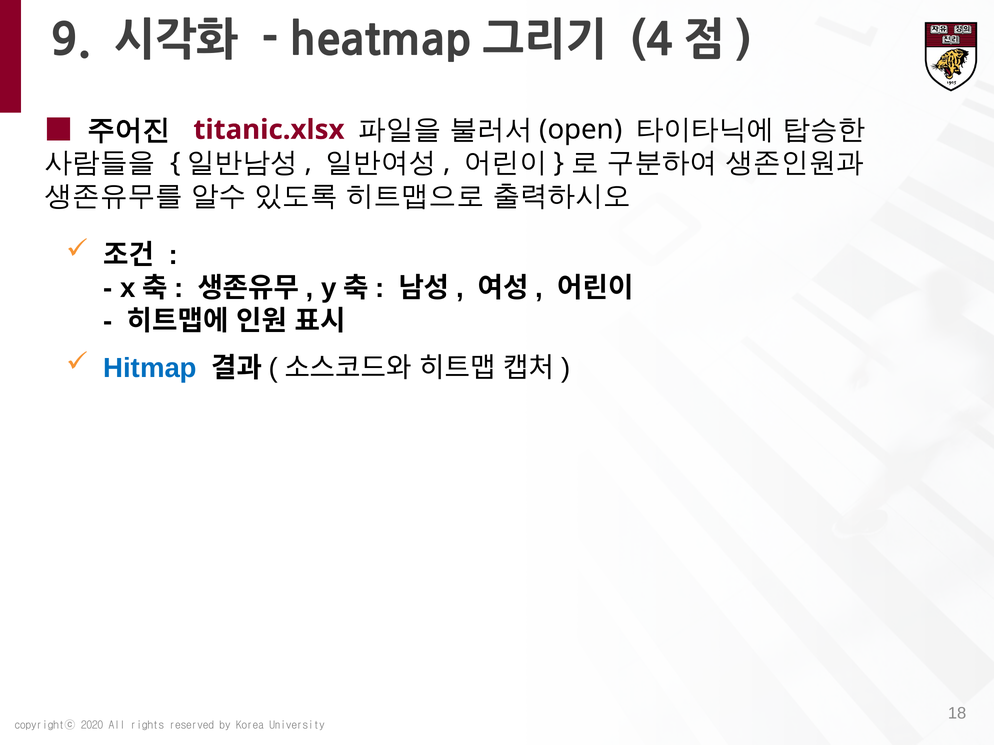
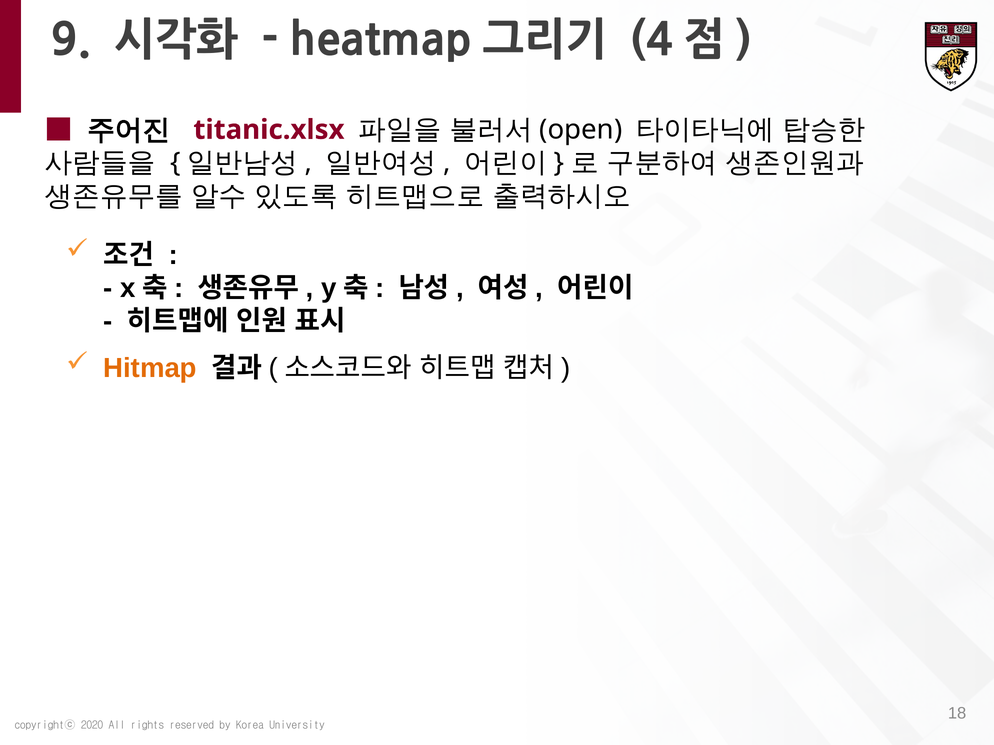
Hitmap colour: blue -> orange (150, 368)
